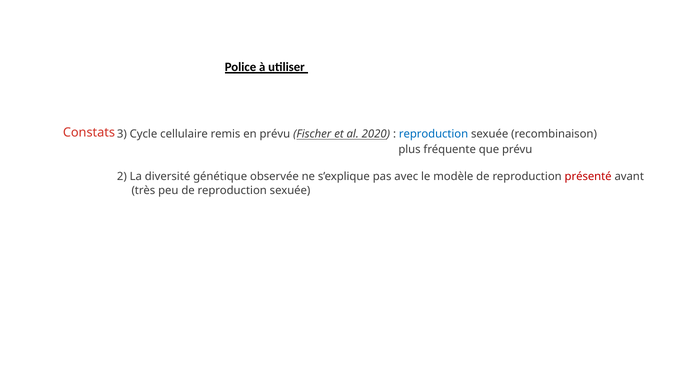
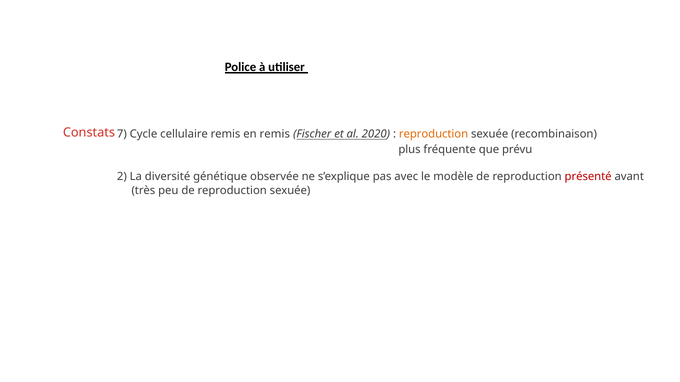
3: 3 -> 7 (122, 134)
en prévu: prévu -> remis (275, 134)
reproduction colour: blue -> orange (434, 134)
